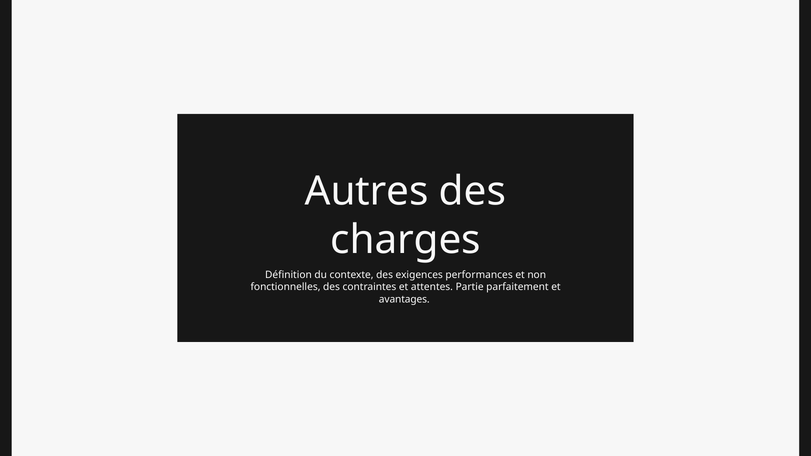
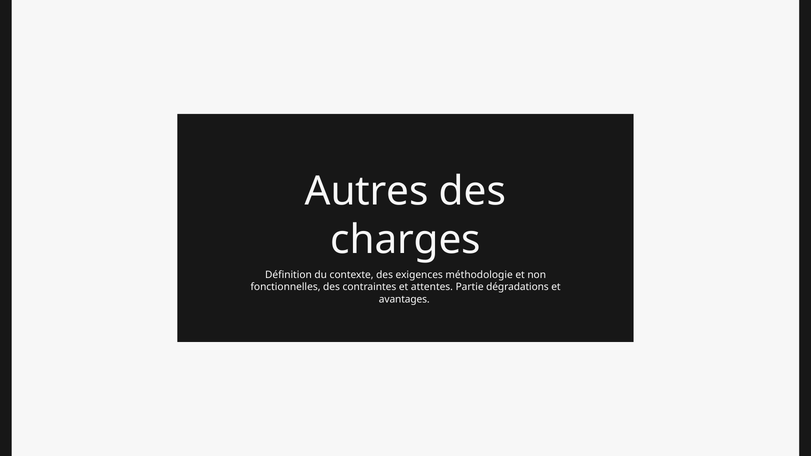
performances: performances -> méthodologie (479, 275)
parfaitement: parfaitement -> dégradations (517, 287)
